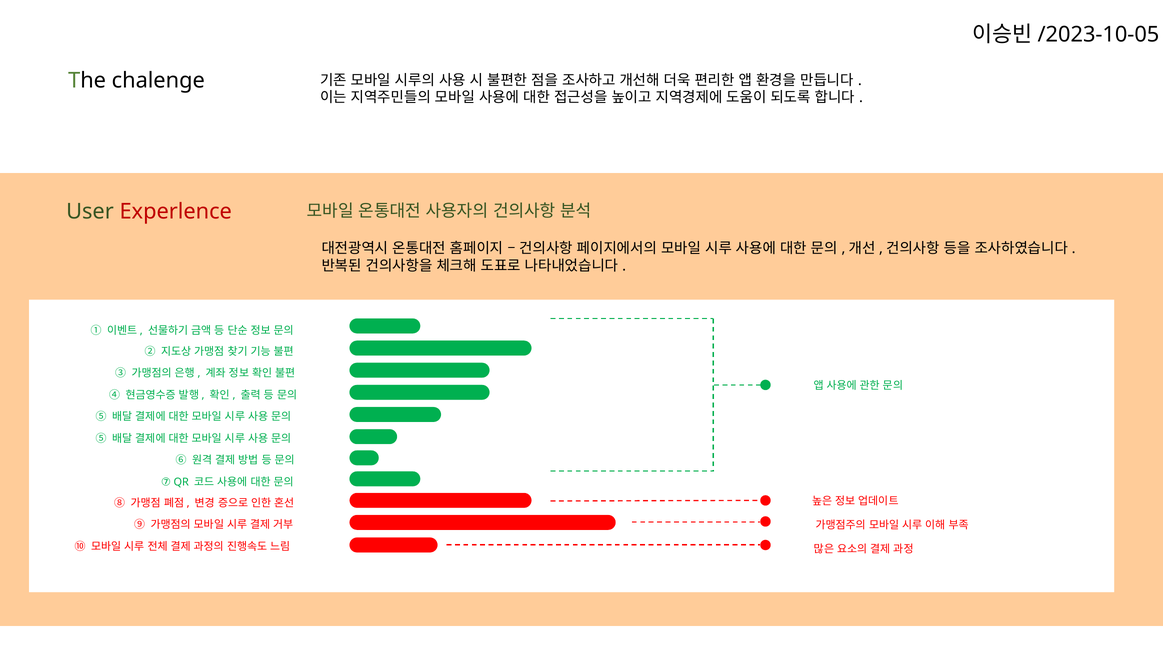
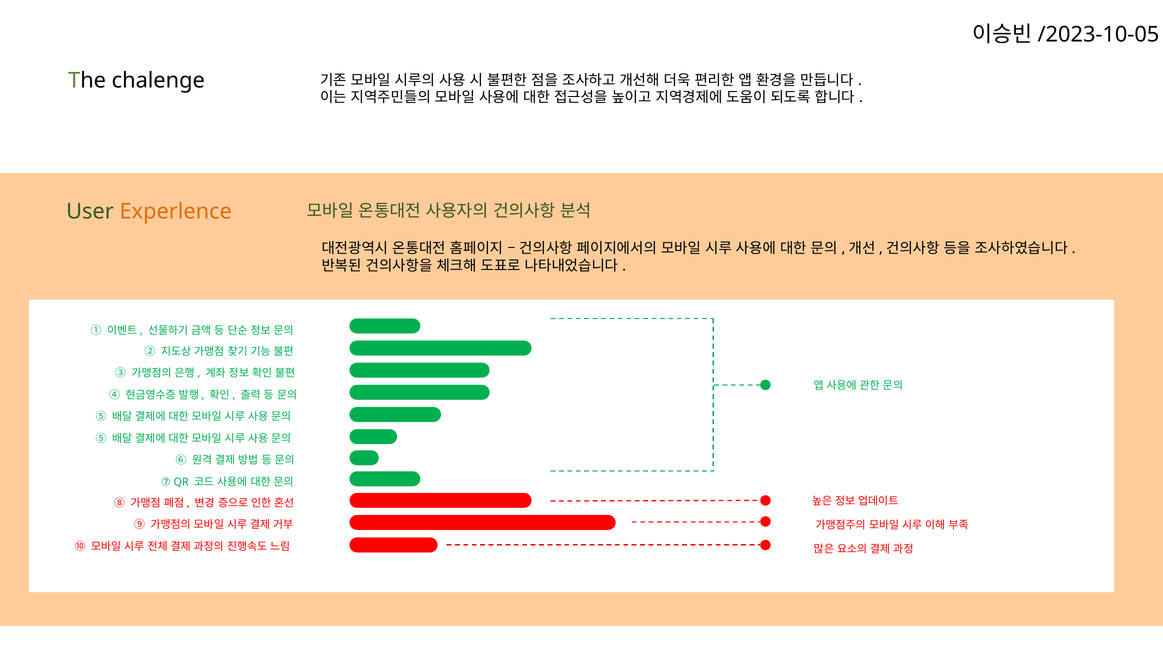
Experlence colour: red -> orange (176, 212)
